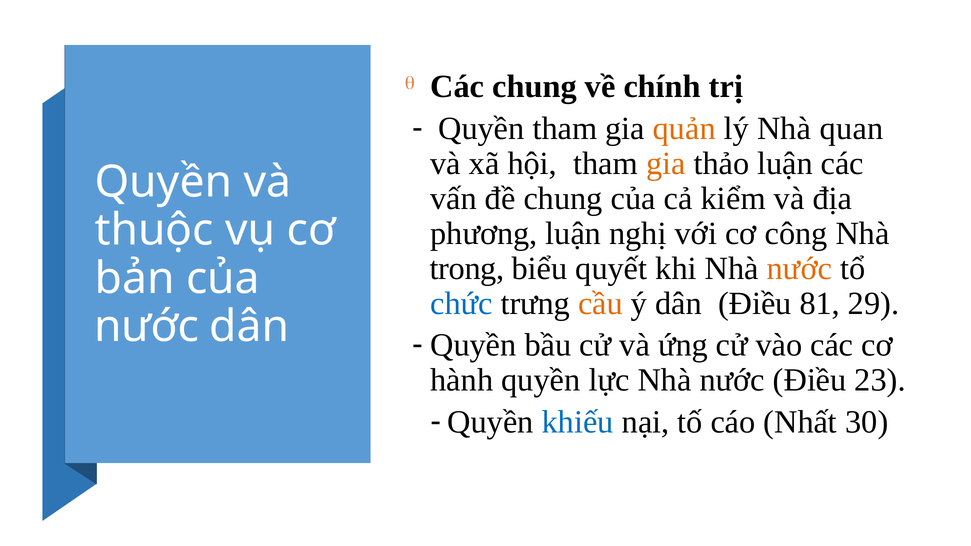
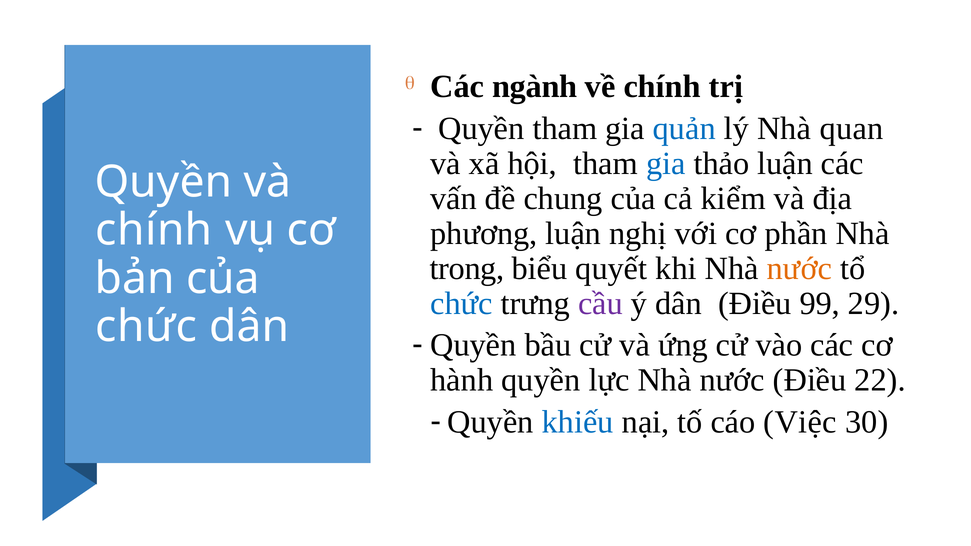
Các chung: chung -> ngành (535, 87)
quản colour: orange -> blue (684, 129)
gia colour: orange -> blue (666, 164)
thuộc: thuộc -> chính (154, 230)
công: công -> phần (796, 234)
cầu colour: orange -> purple (601, 303)
81: 81 -> 99 (820, 303)
nước: nước -> chức (146, 327)
23: 23 -> 22 (880, 380)
Nhất: Nhất -> Việc (800, 422)
